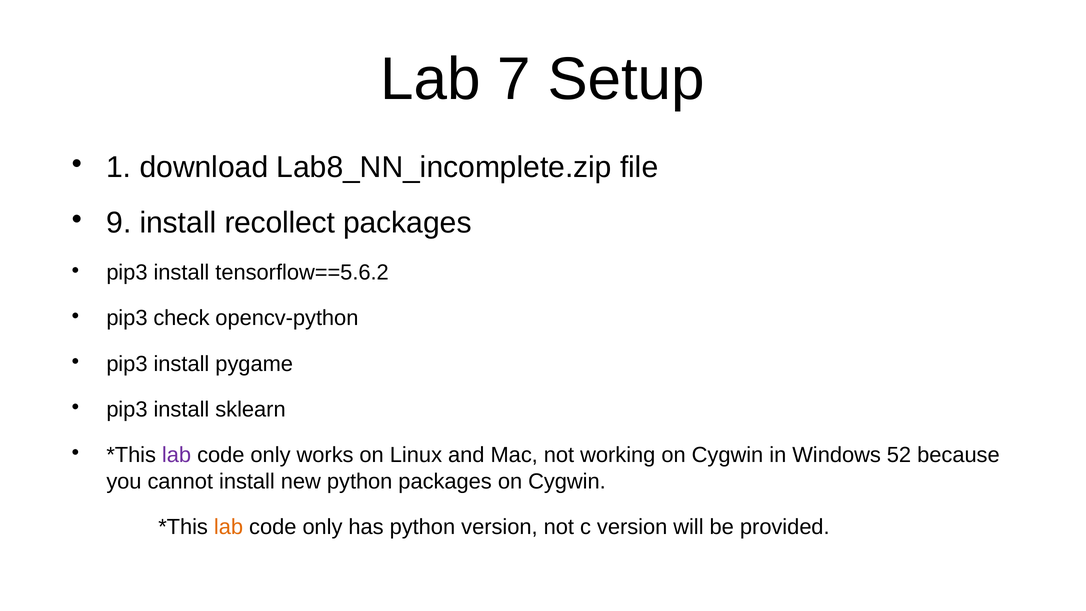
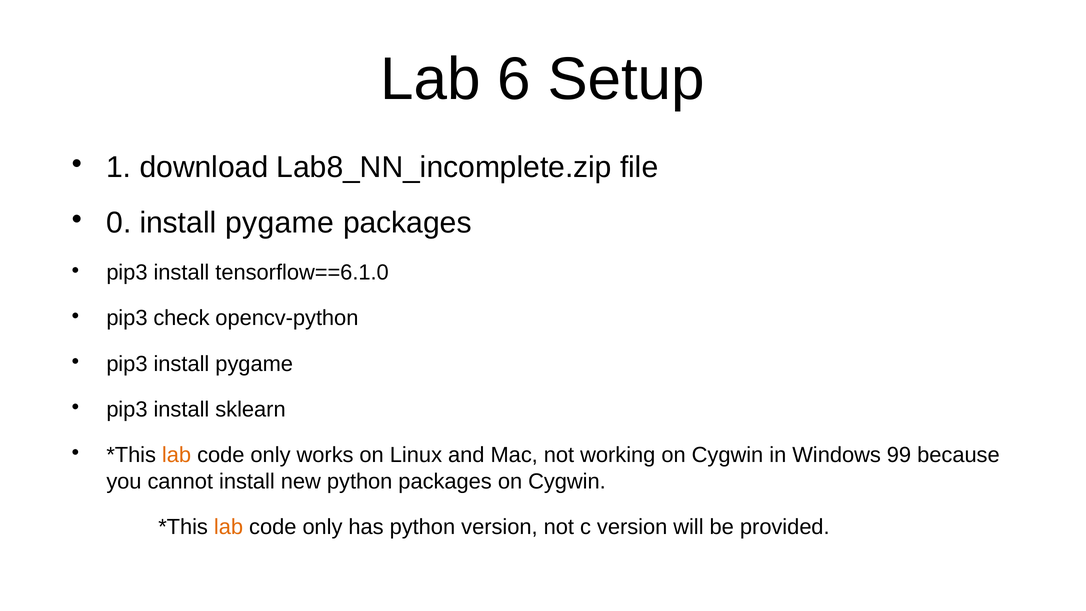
7: 7 -> 6 (514, 79)
9: 9 -> 0 (119, 223)
recollect: recollect -> pygame (280, 223)
tensorflow==5.6.2: tensorflow==5.6.2 -> tensorflow==6.1.0 (302, 273)
lab colour: purple -> orange (177, 455)
52: 52 -> 99 (899, 455)
